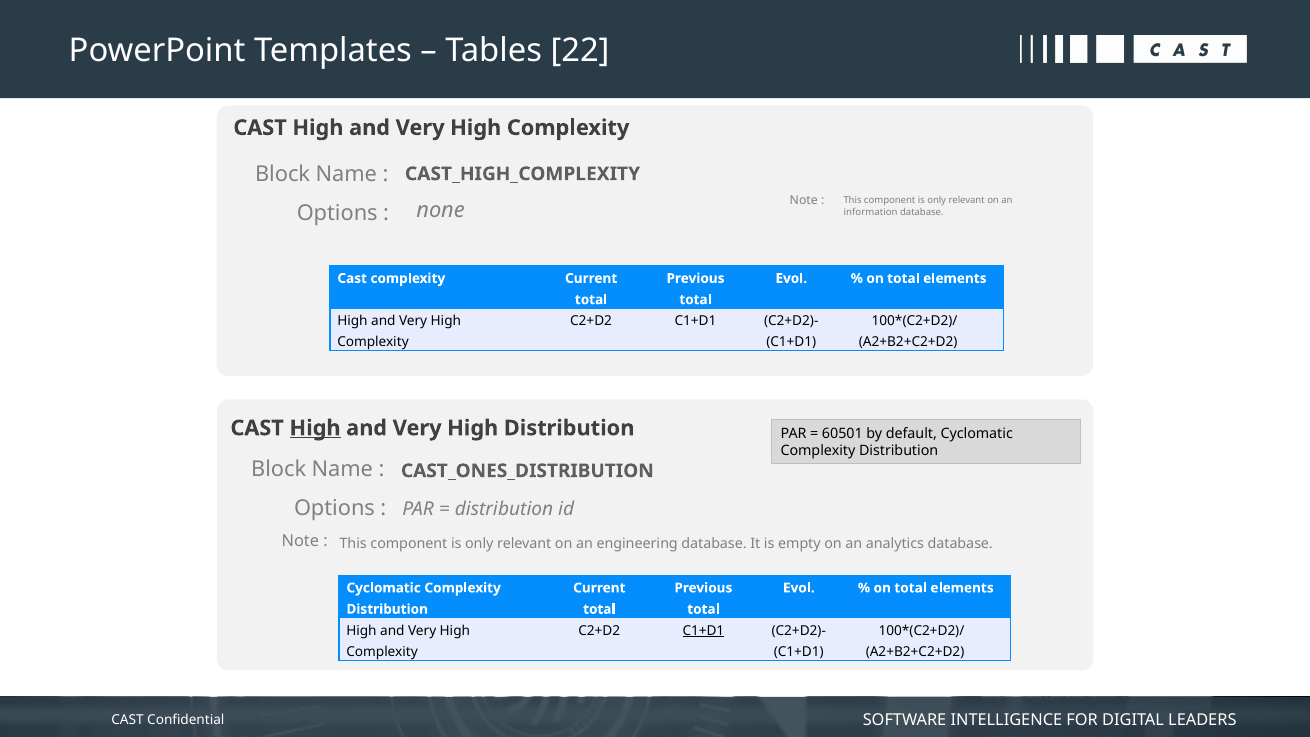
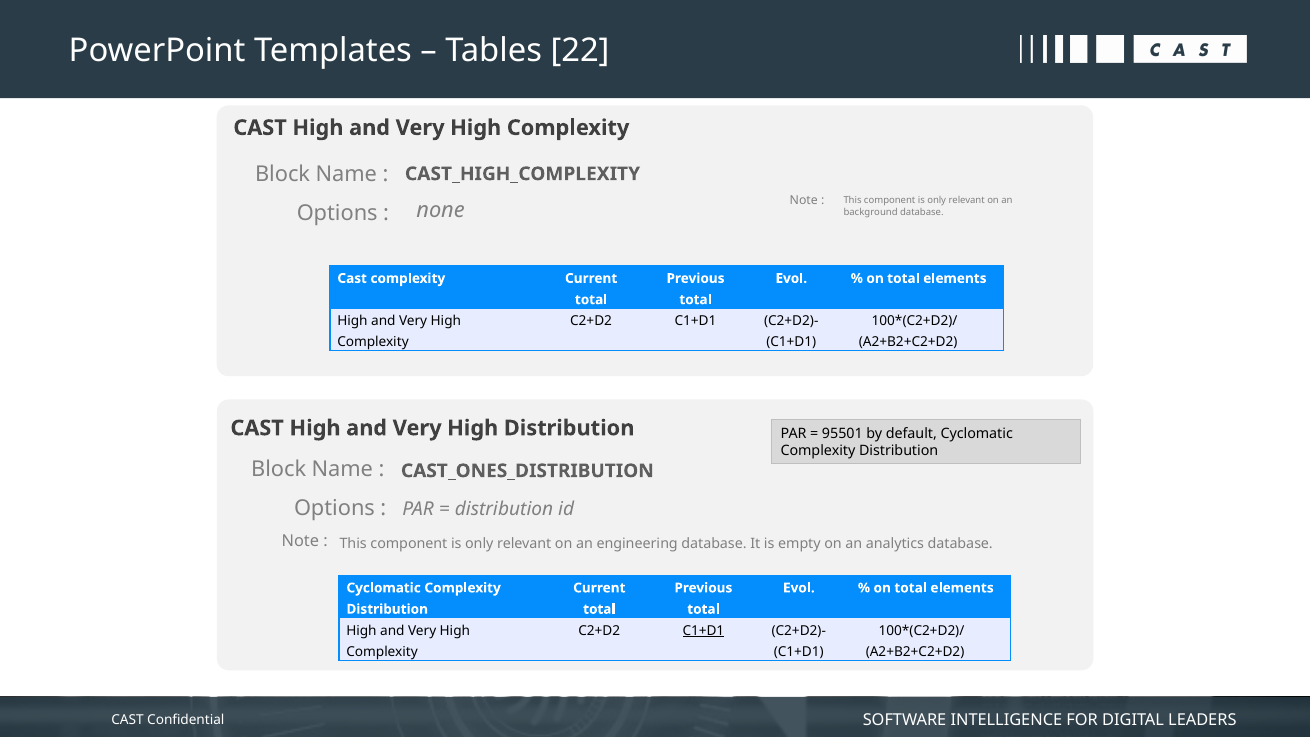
information: information -> background (871, 212)
High underline: present -> none (315, 428)
60501: 60501 -> 95501 (842, 434)
